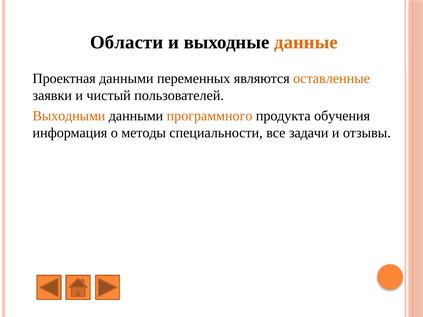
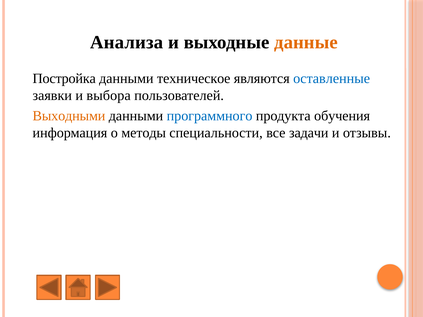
Области: Области -> Анализа (127, 42)
Проектная: Проектная -> Постройка (64, 79)
переменных: переменных -> техническое (194, 79)
оставленные colour: orange -> blue (332, 79)
чистый: чистый -> выбора (109, 96)
программного colour: orange -> blue (210, 116)
